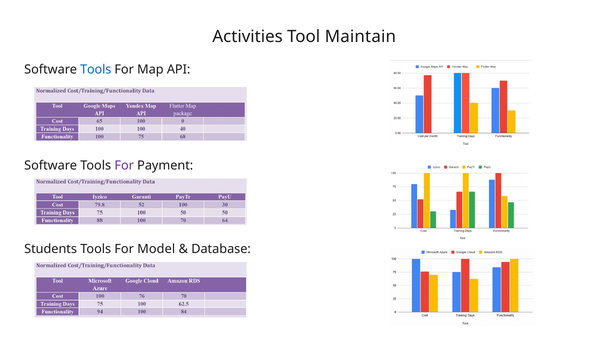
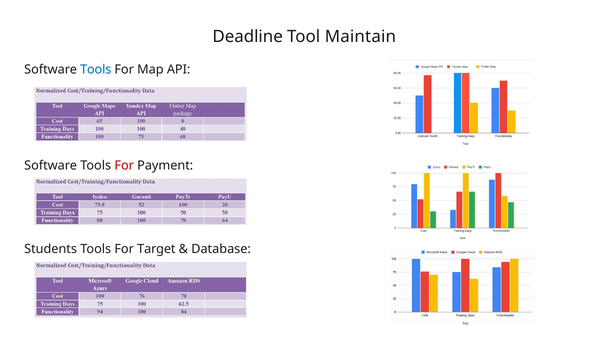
Activities: Activities -> Deadline (248, 36)
For colour: purple -> red (124, 165)
Model: Model -> Target (156, 249)
